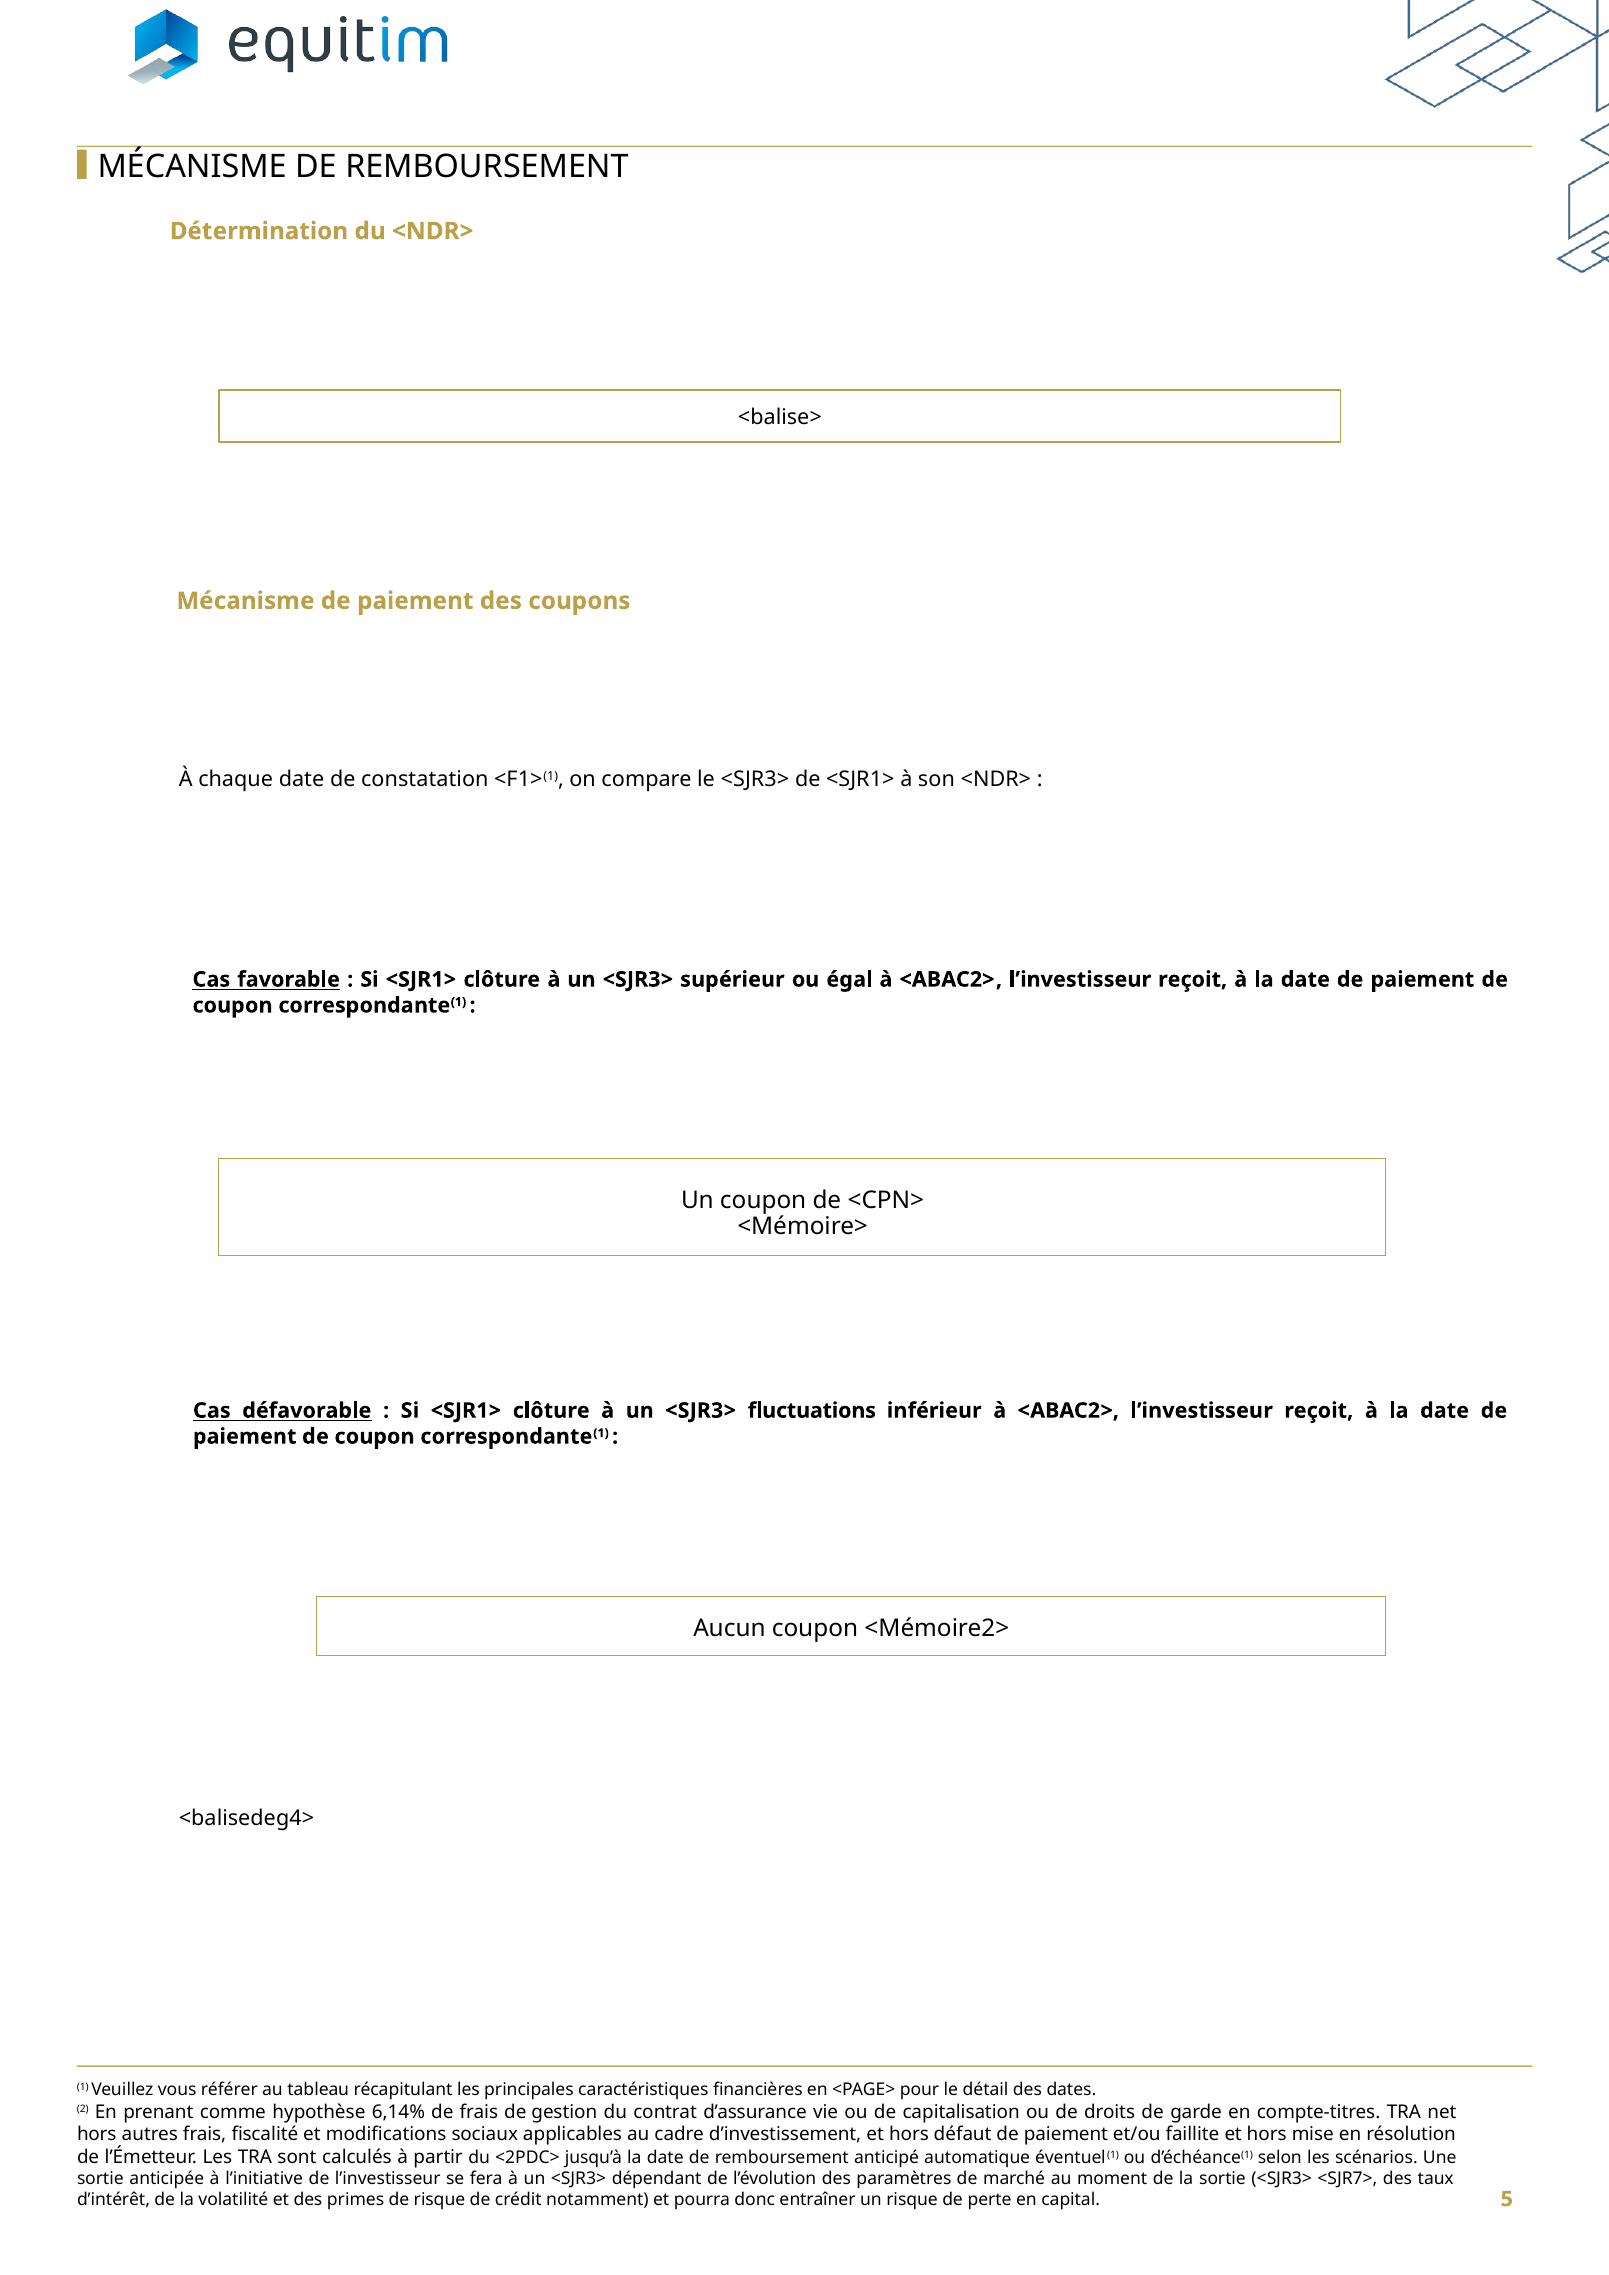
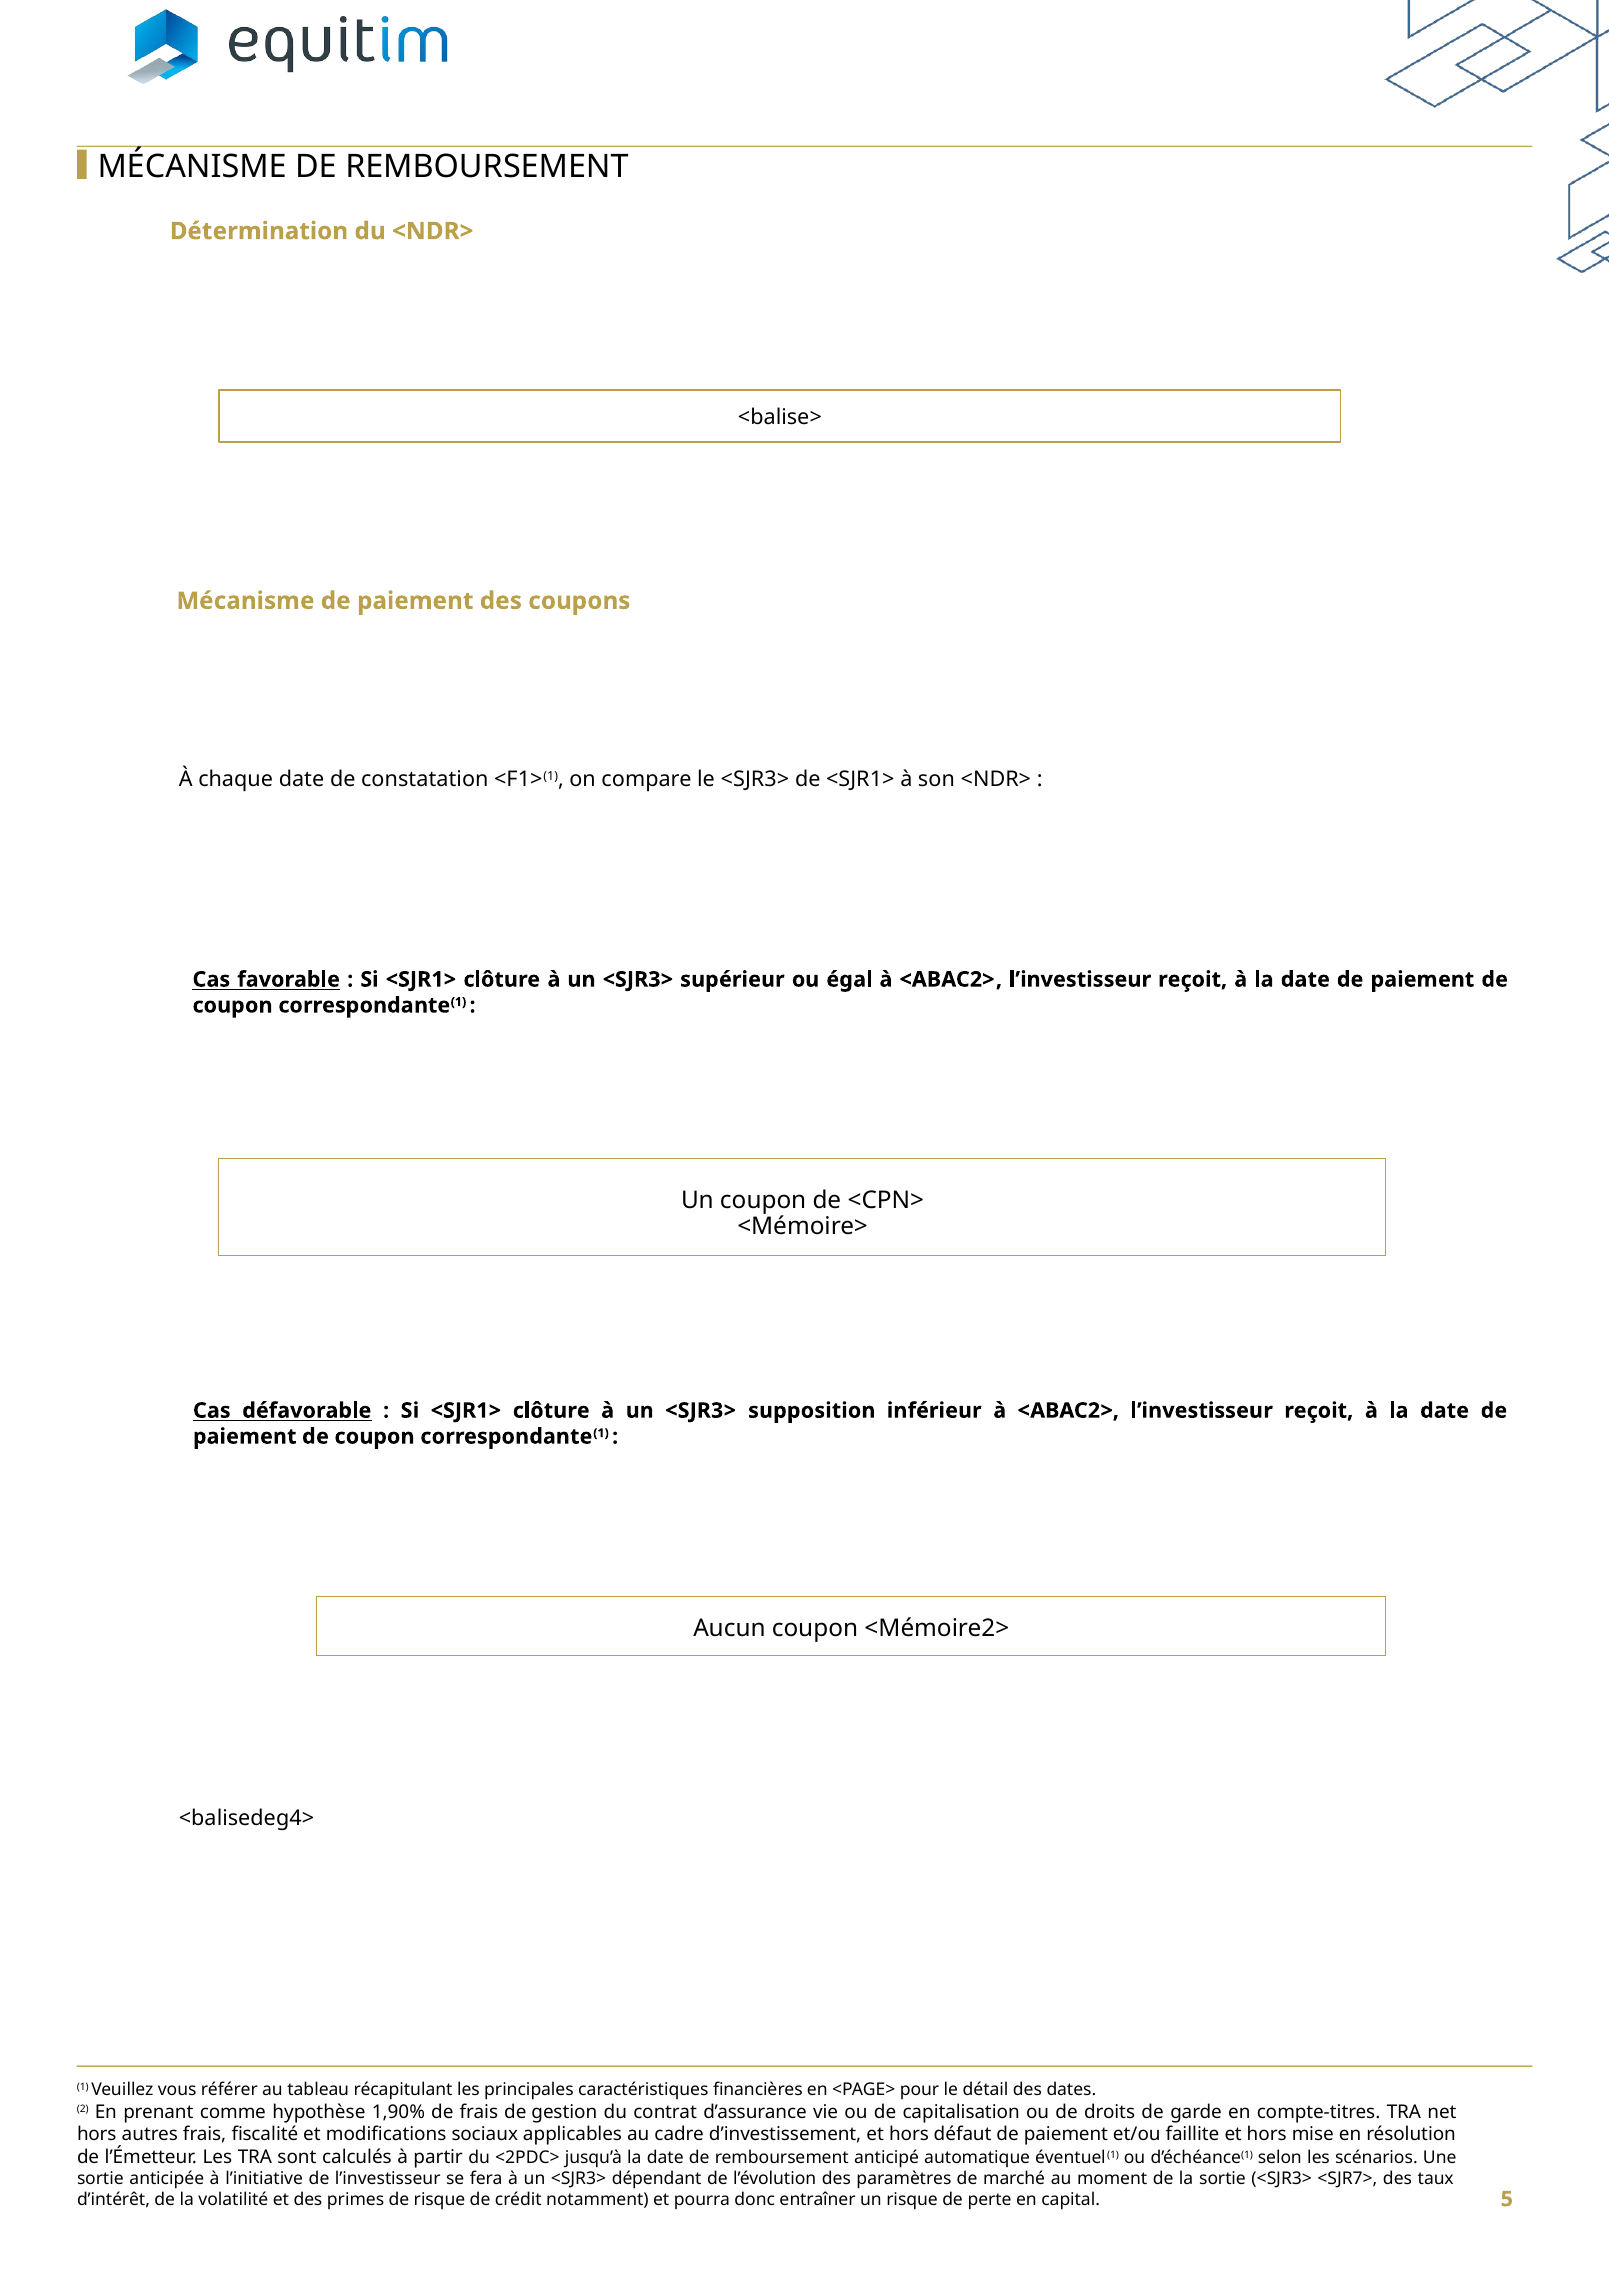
fluctuations: fluctuations -> supposition (812, 1411)
6,14%: 6,14% -> 1,90% (398, 2112)
